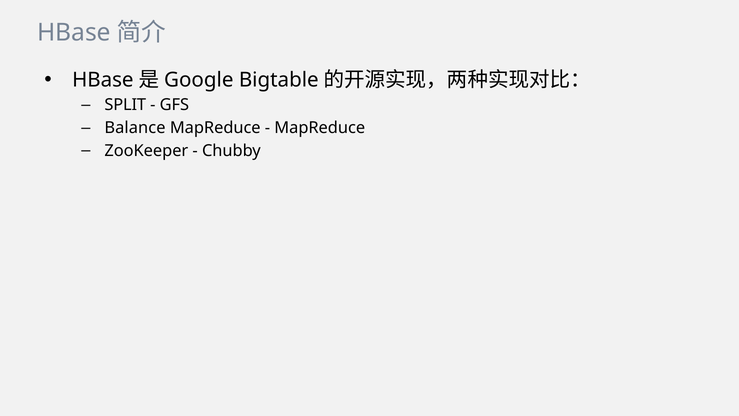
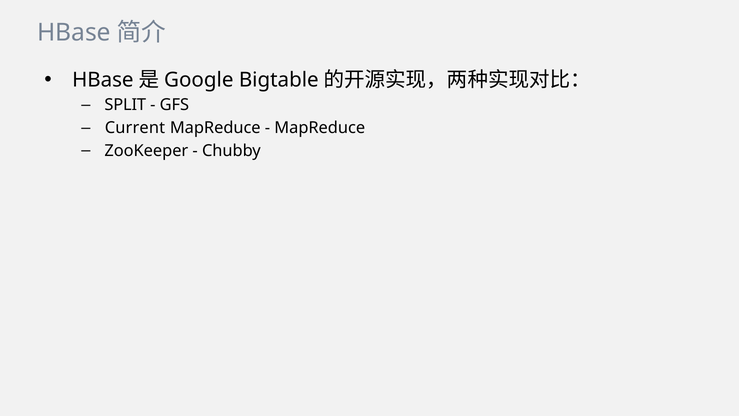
Balance: Balance -> Current (135, 128)
